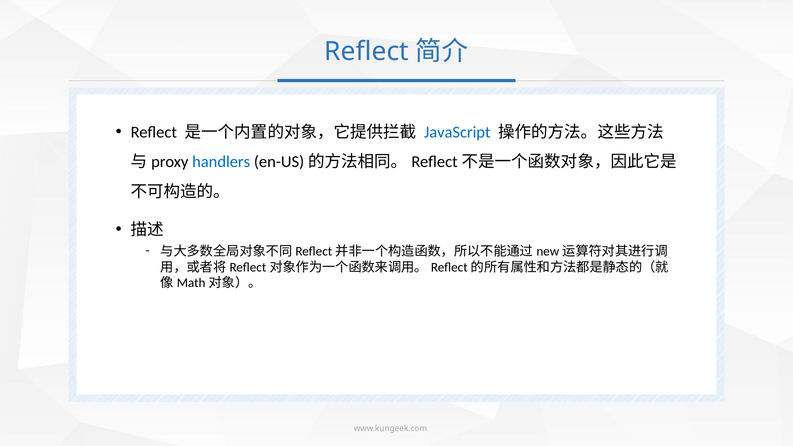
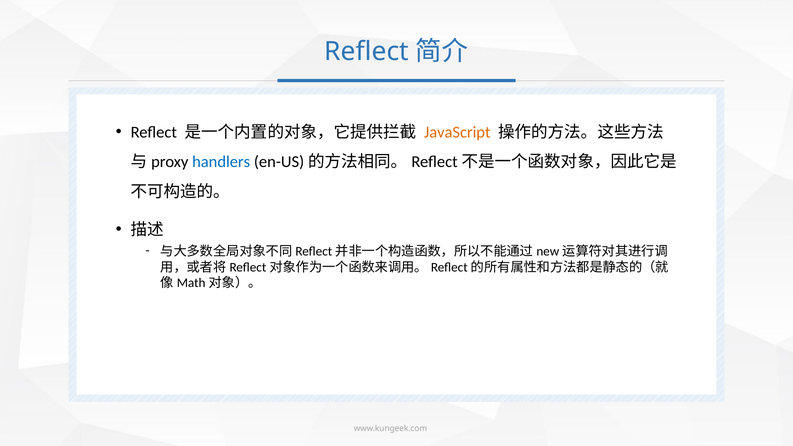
JavaScript colour: blue -> orange (457, 132)
